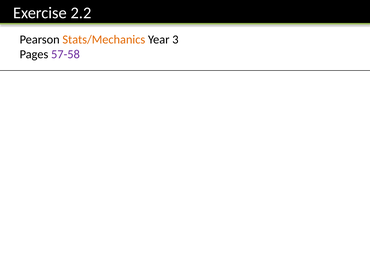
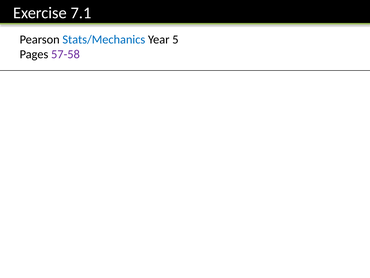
2.2: 2.2 -> 7.1 (81, 13)
Stats/Mechanics colour: orange -> blue (104, 39)
3: 3 -> 5 (175, 39)
